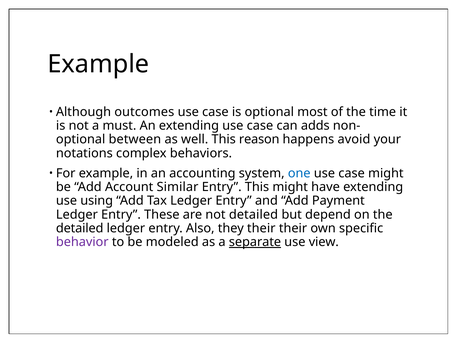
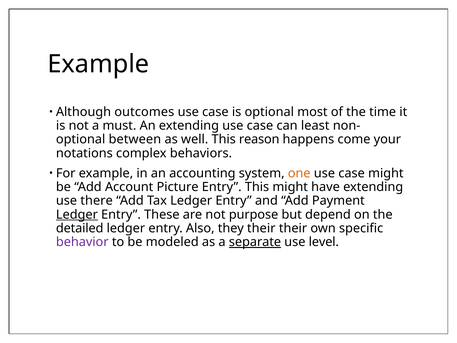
adds: adds -> least (315, 126)
avoid: avoid -> come (354, 139)
one colour: blue -> orange (299, 173)
Similar: Similar -> Picture (178, 187)
using: using -> there (97, 201)
Ledger underline: none -> present (77, 214)
not detailed: detailed -> purpose (254, 214)
view: view -> level (324, 242)
